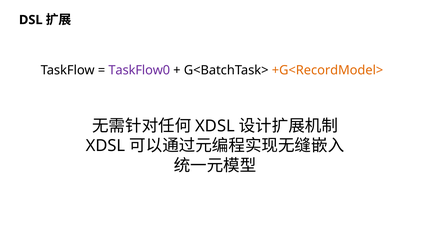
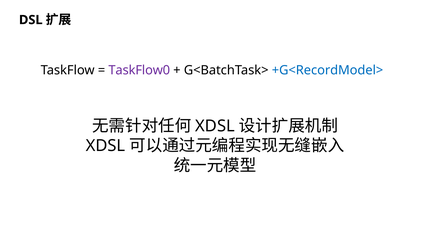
+G<RecordModel> colour: orange -> blue (328, 70)
